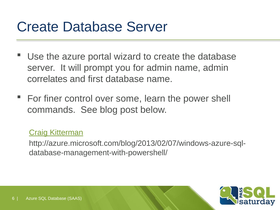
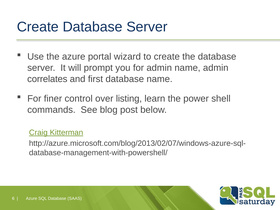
some: some -> listing (129, 99)
